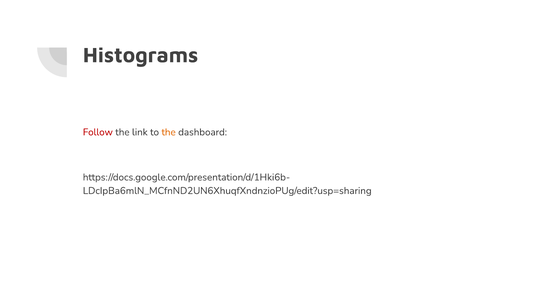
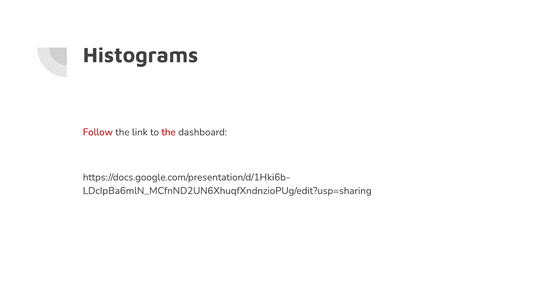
the colour: orange -> red (169, 132)
